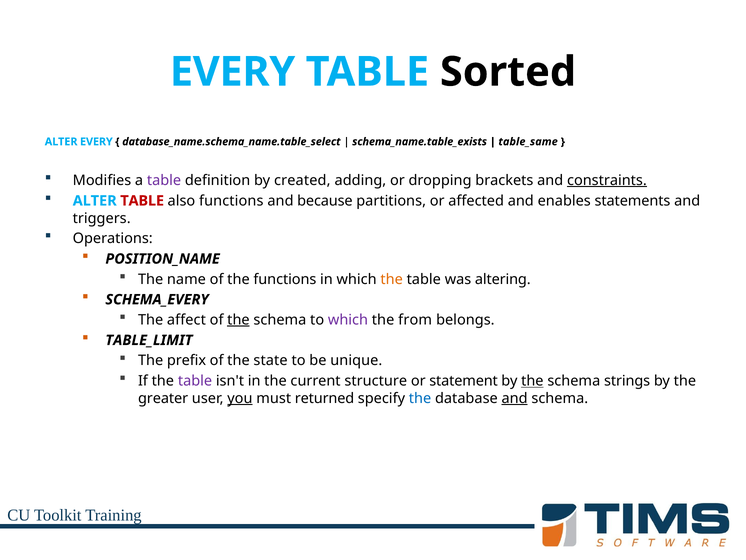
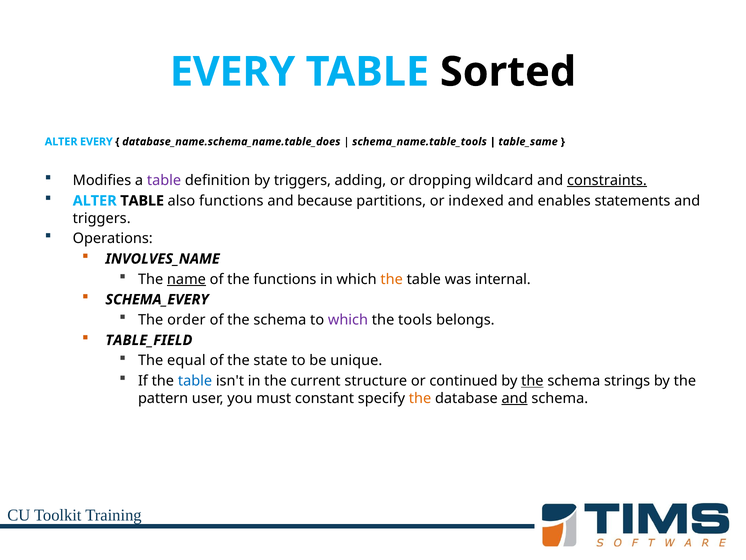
database_name.schema_name.table_select: database_name.schema_name.table_select -> database_name.schema_name.table_does (231, 142)
schema_name.table_exists: schema_name.table_exists -> schema_name.table_tools (419, 142)
by created: created -> triggers (302, 180)
brackets: brackets -> wildcard (504, 180)
TABLE colour: red -> black (142, 201)
affected: affected -> indexed (476, 201)
POSITION_NAME: POSITION_NAME -> INVOLVES_NAME (163, 259)
name underline: none -> present (186, 279)
altering: altering -> internal (503, 279)
affect: affect -> order (186, 320)
the underline: present -> none (238, 320)
from: from -> tools (415, 320)
TABLE_LIMIT: TABLE_LIMIT -> TABLE_FIELD (149, 340)
prefix: prefix -> equal (186, 360)
table colour: purple -> blue (195, 381)
statement: statement -> continued (464, 381)
greater: greater -> pattern (163, 398)
you underline: present -> none (240, 398)
returned: returned -> constant (324, 398)
the colour: blue -> orange (420, 398)
